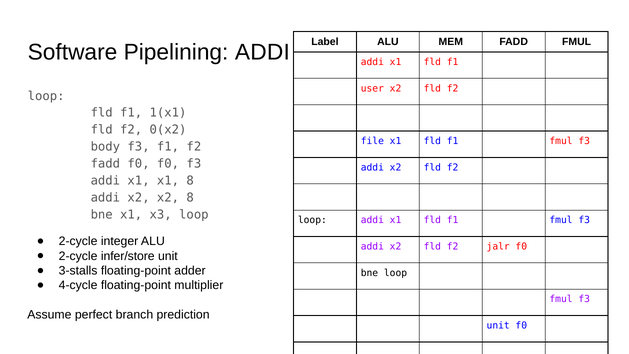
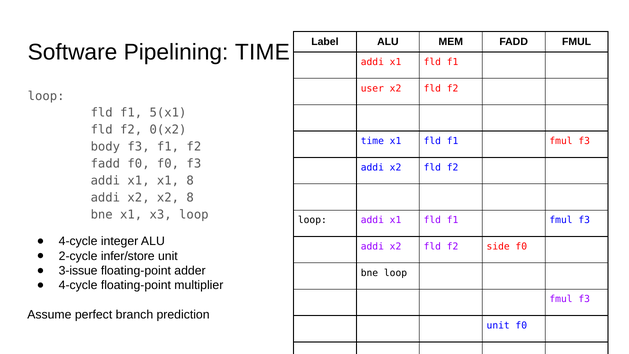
Pipelining ADDI: ADDI -> TIME (262, 52)
1(x1: 1(x1 -> 5(x1 (168, 113)
file: file -> time (372, 141)
2-cycle: 2-cycle -> 4-cycle (78, 241)
jalr: jalr -> side (498, 246)
3-stalls: 3-stalls -> 3-issue (78, 271)
